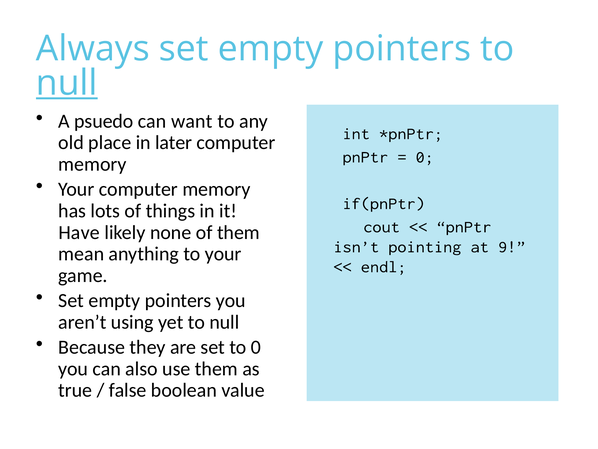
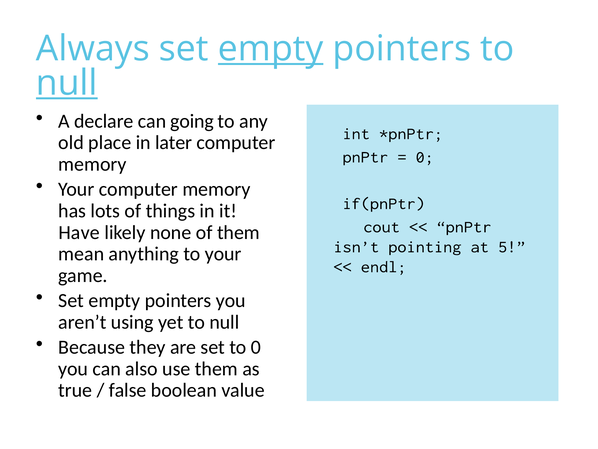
empty underline: none -> present (271, 49)
psuedo: psuedo -> declare (104, 121)
want: want -> going (192, 121)
9: 9 -> 5 (512, 246)
